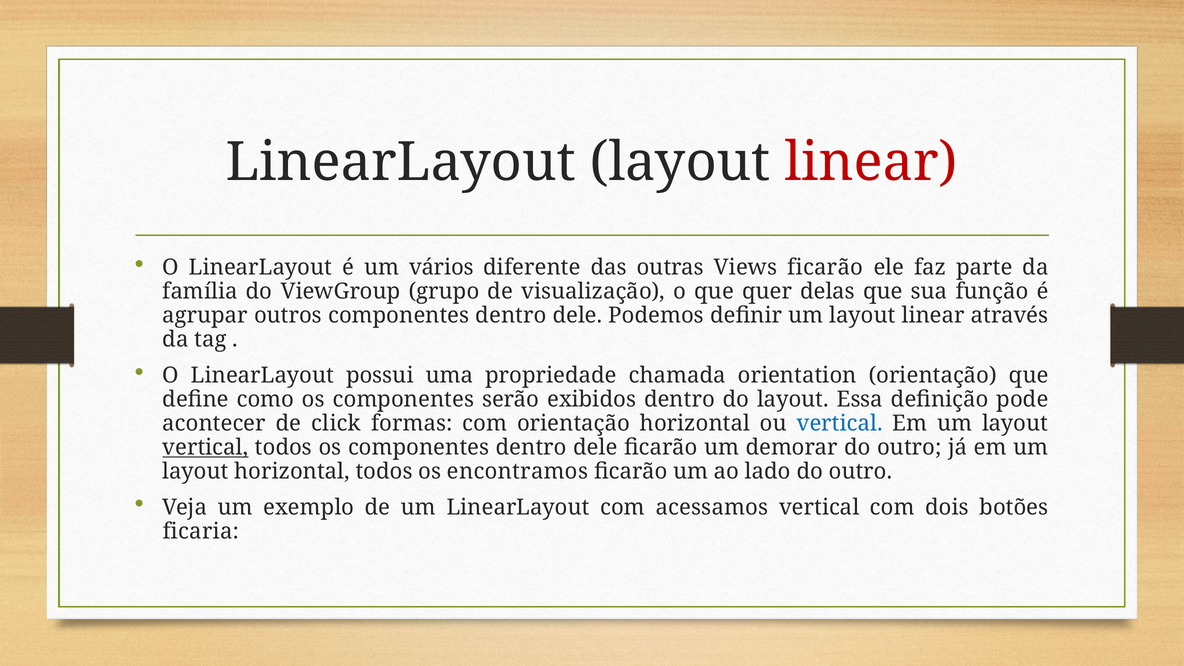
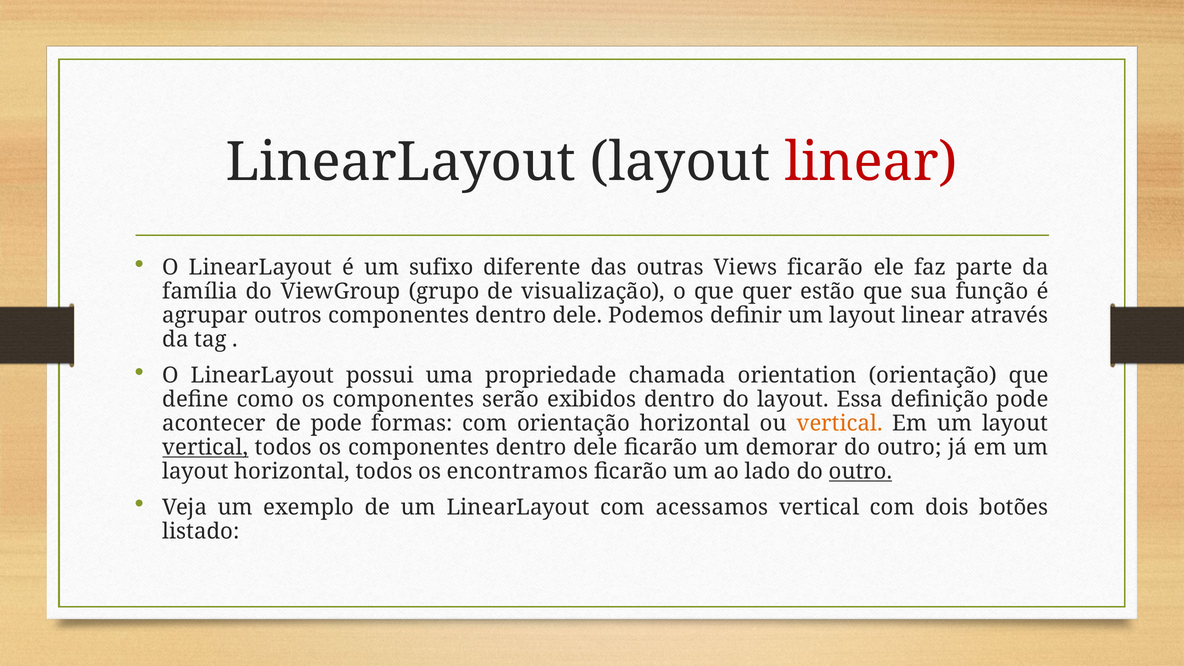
vários: vários -> sufixo (441, 268)
delas: delas -> estão (828, 292)
de click: click -> pode (336, 423)
vertical colour: blue -> orange (840, 423)
outro underline: none -> present (861, 471)
ficaria: ficaria -> listado (201, 531)
